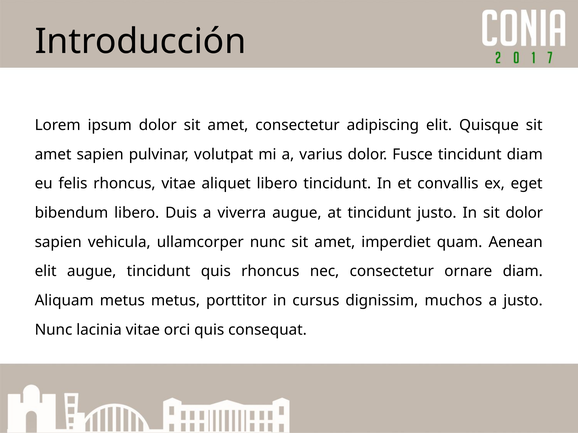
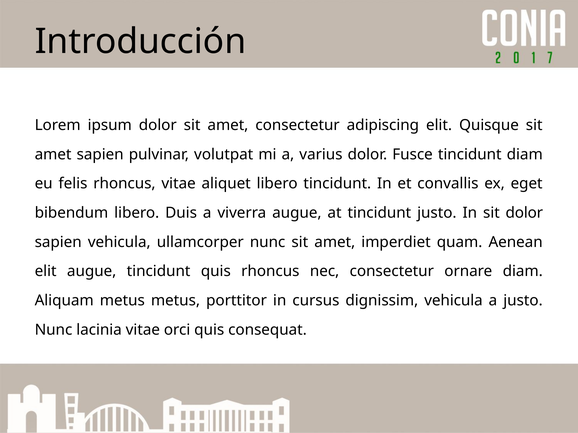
dignissim muchos: muchos -> vehicula (453, 301)
